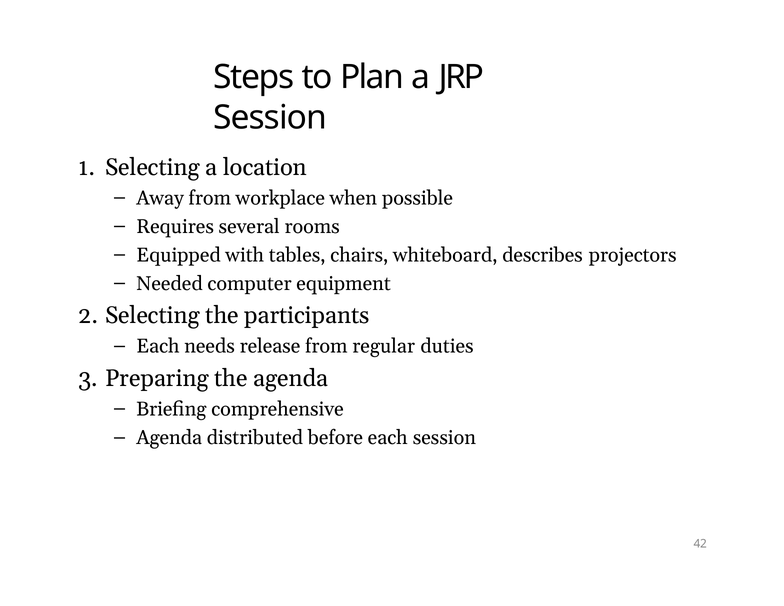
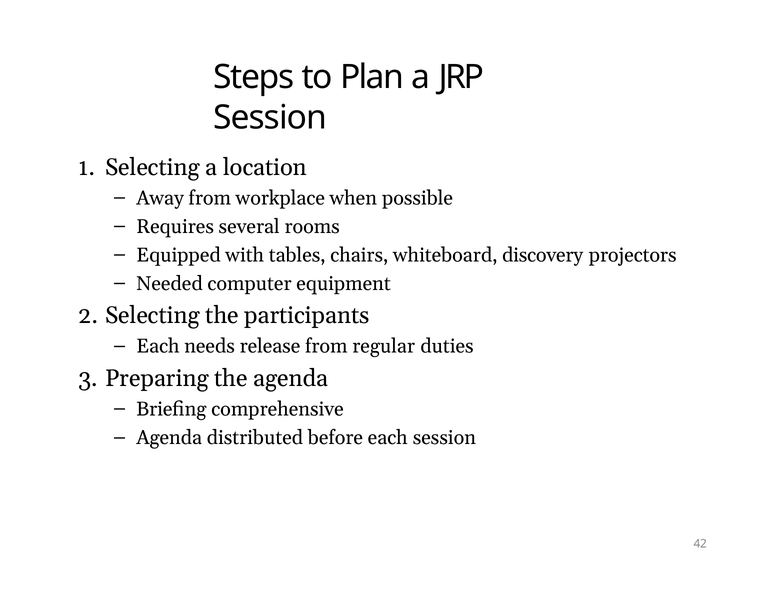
describes: describes -> discovery (543, 255)
